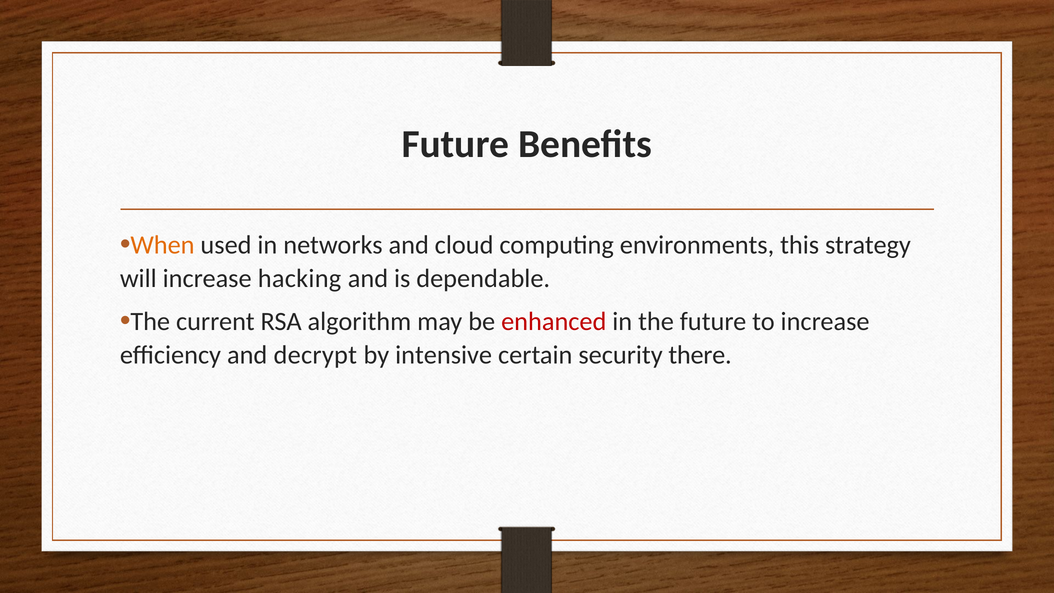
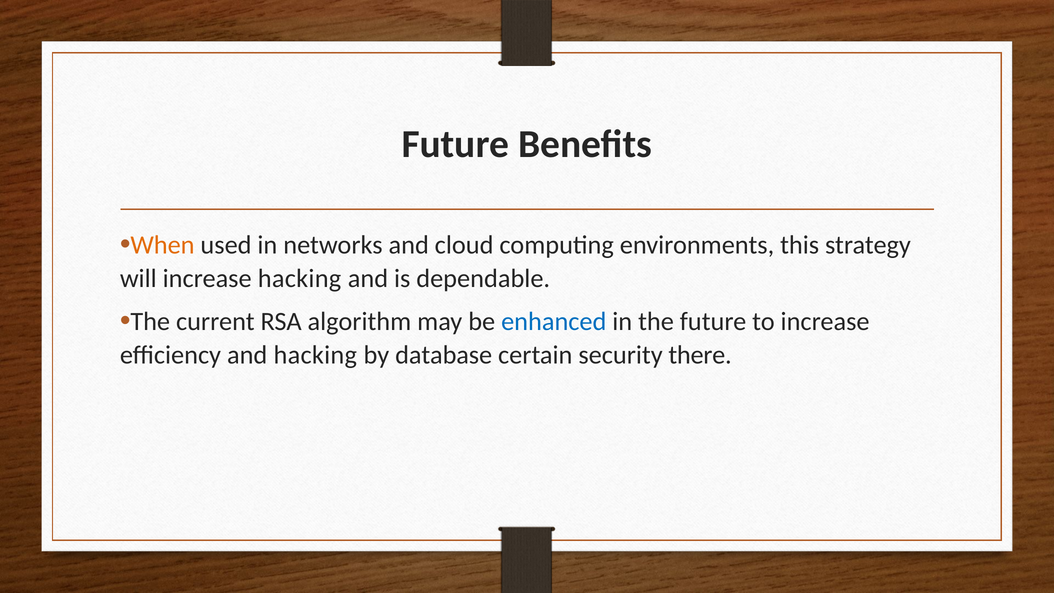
enhanced colour: red -> blue (554, 321)
and decrypt: decrypt -> hacking (315, 355)
intensive: intensive -> database (444, 355)
